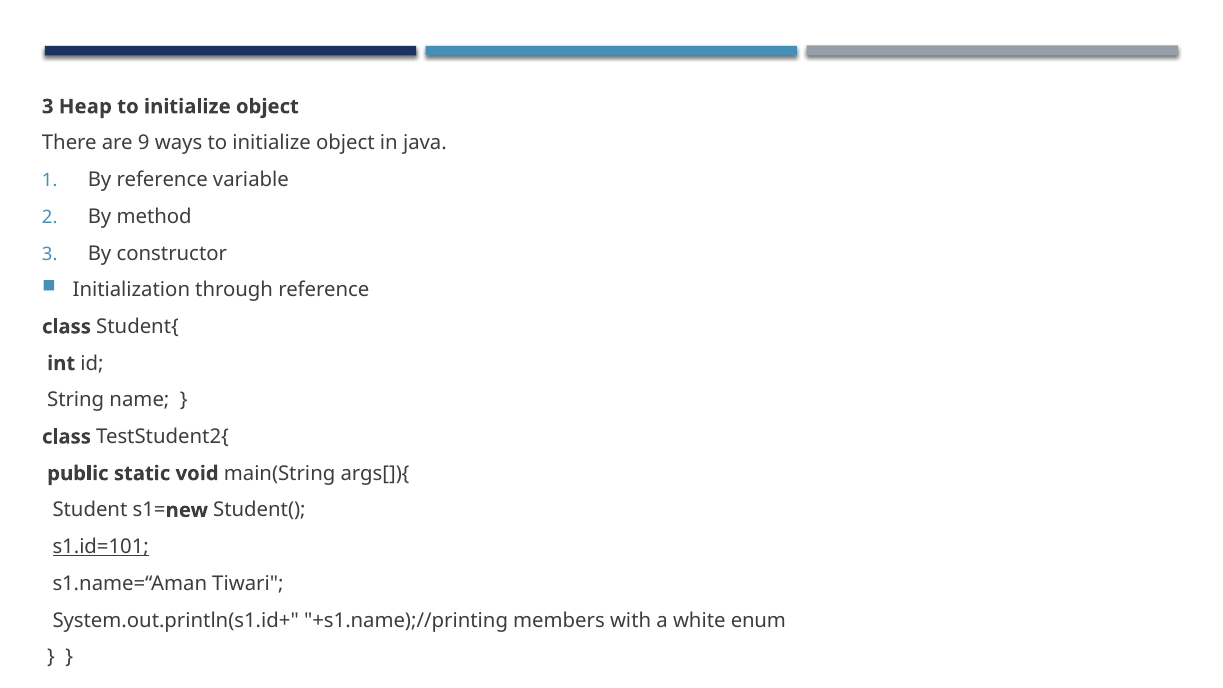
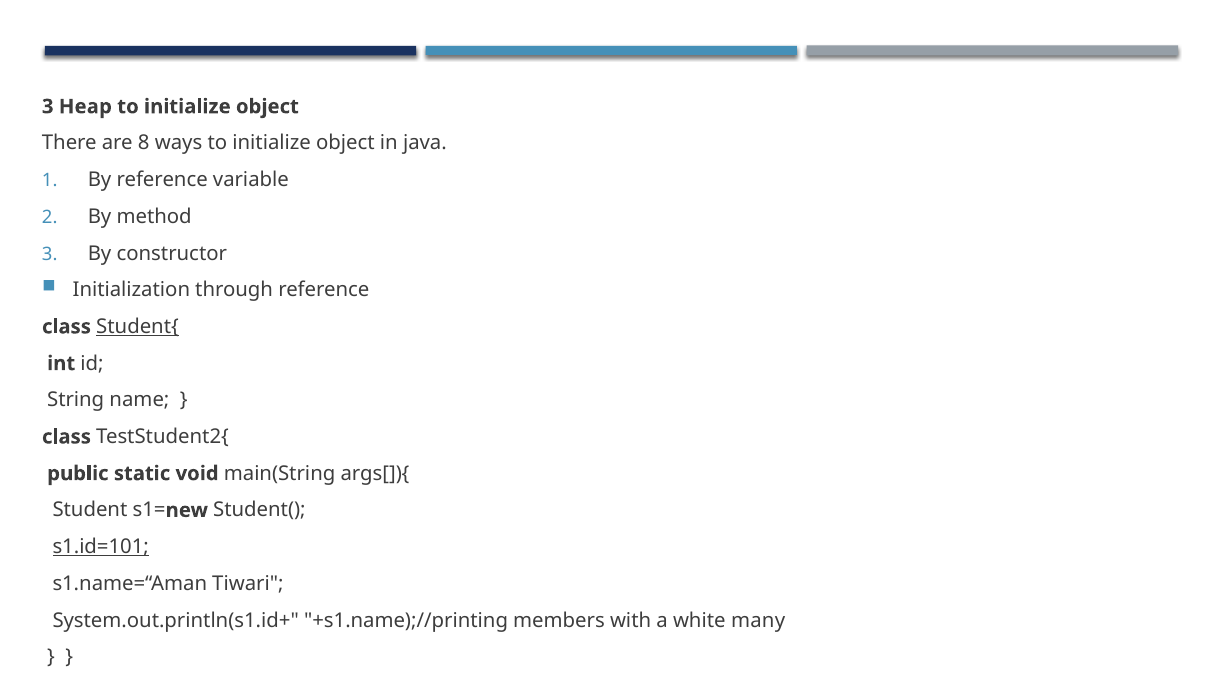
9: 9 -> 8 (144, 143)
Student{ underline: none -> present (138, 327)
enum: enum -> many (758, 620)
